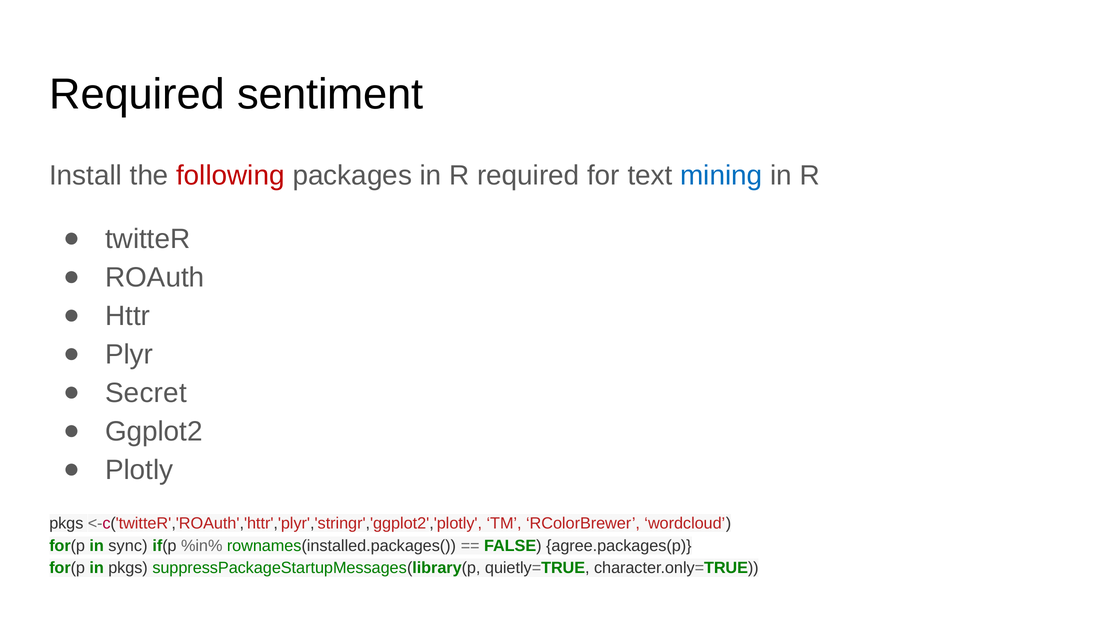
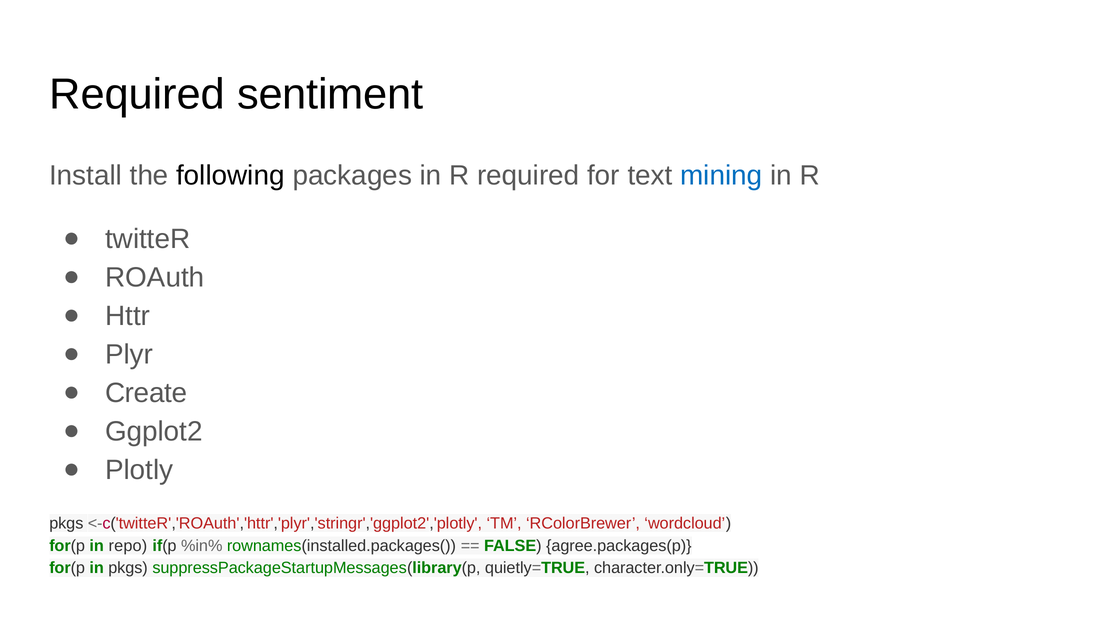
following colour: red -> black (230, 176)
Secret: Secret -> Create (146, 393)
sync: sync -> repo (128, 546)
